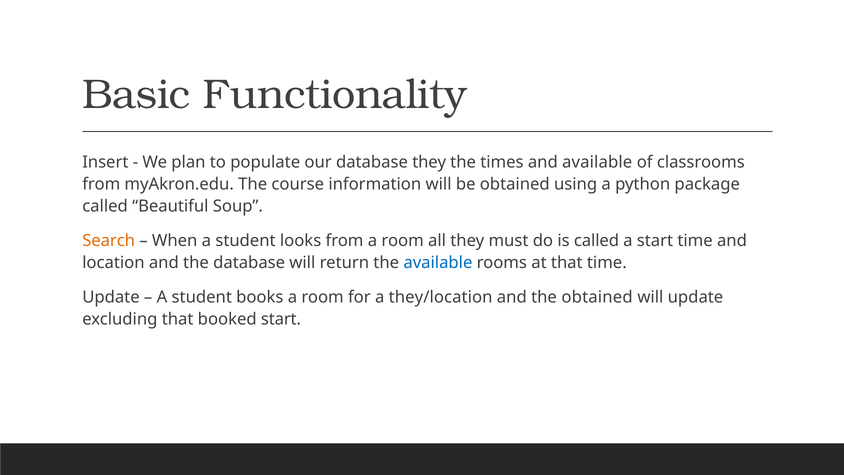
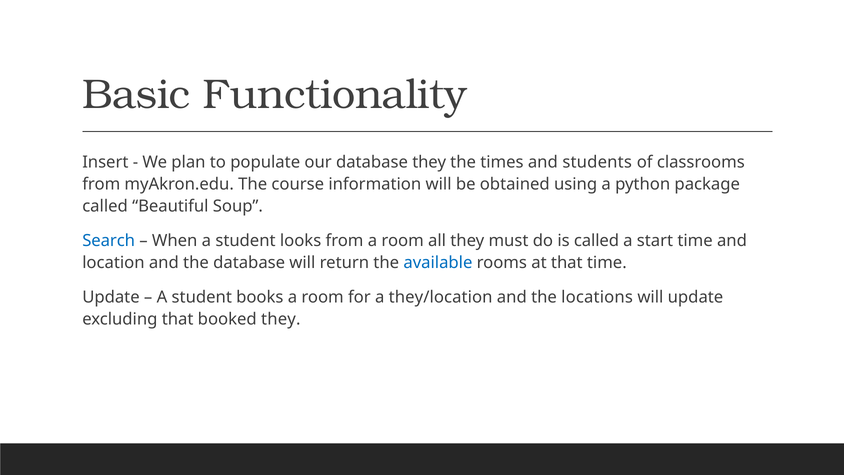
and available: available -> students (597, 162)
Search colour: orange -> blue (109, 241)
the obtained: obtained -> locations (597, 297)
booked start: start -> they (281, 319)
